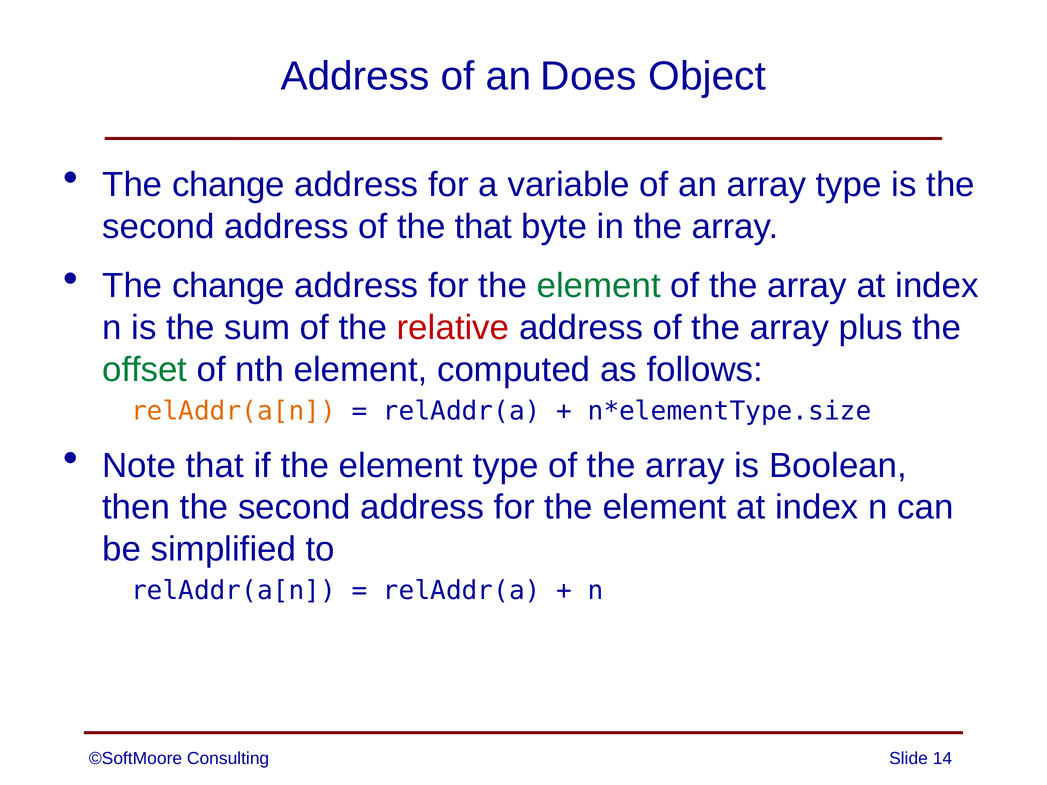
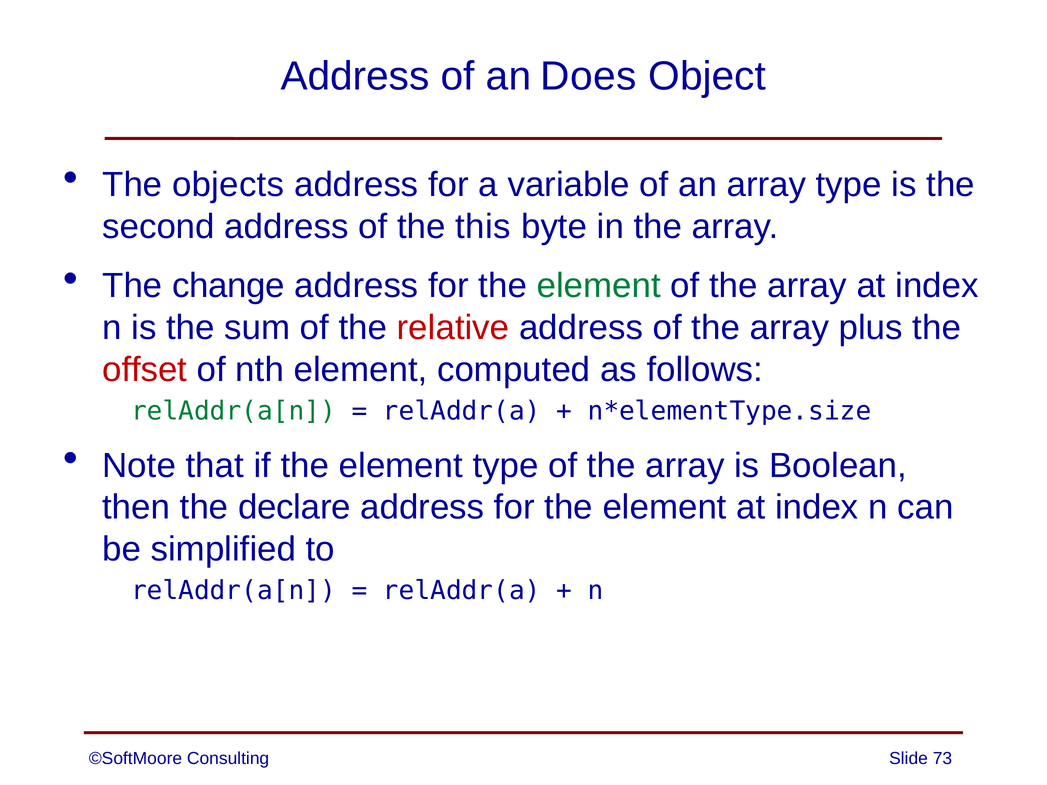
change: change -> objects (228, 185)
the that: that -> this (483, 227)
offset colour: green -> red (145, 370)
relAddr(a[n colour: orange -> green (233, 411)
then the second: second -> declare (294, 508)
14: 14 -> 73 (942, 759)
